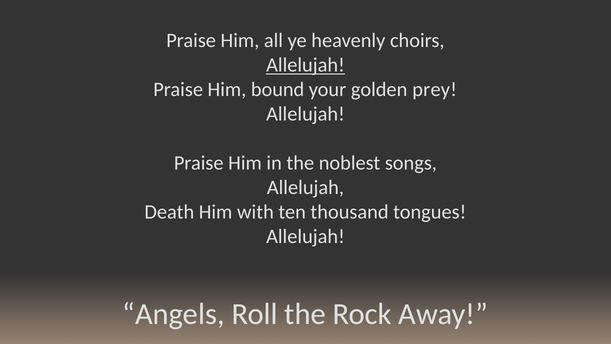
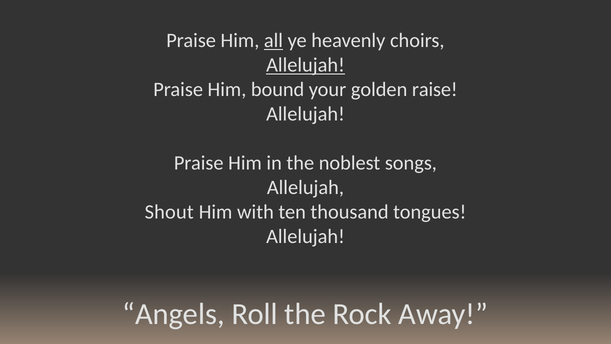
all underline: none -> present (273, 41)
prey: prey -> raise (435, 90)
Death: Death -> Shout (169, 212)
